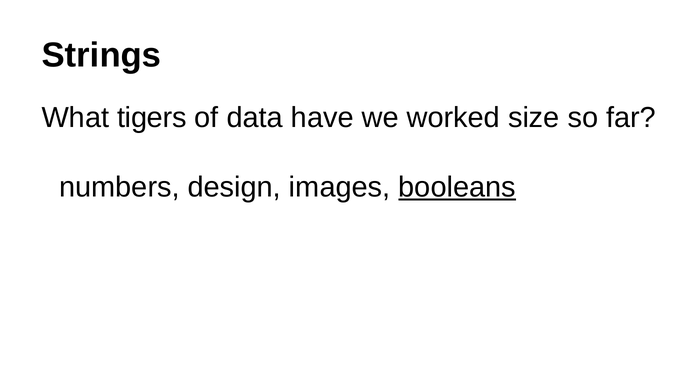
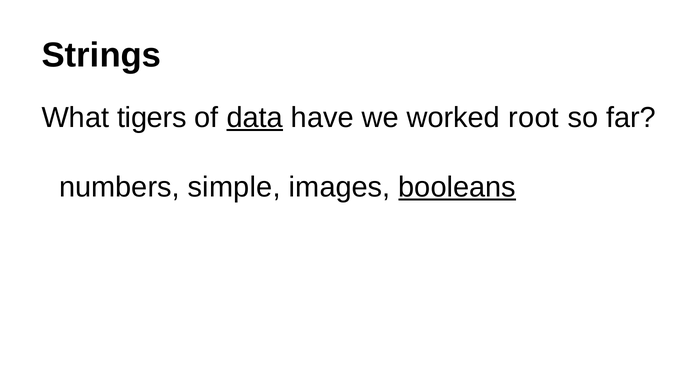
data underline: none -> present (255, 118)
size: size -> root (534, 118)
design: design -> simple (234, 187)
